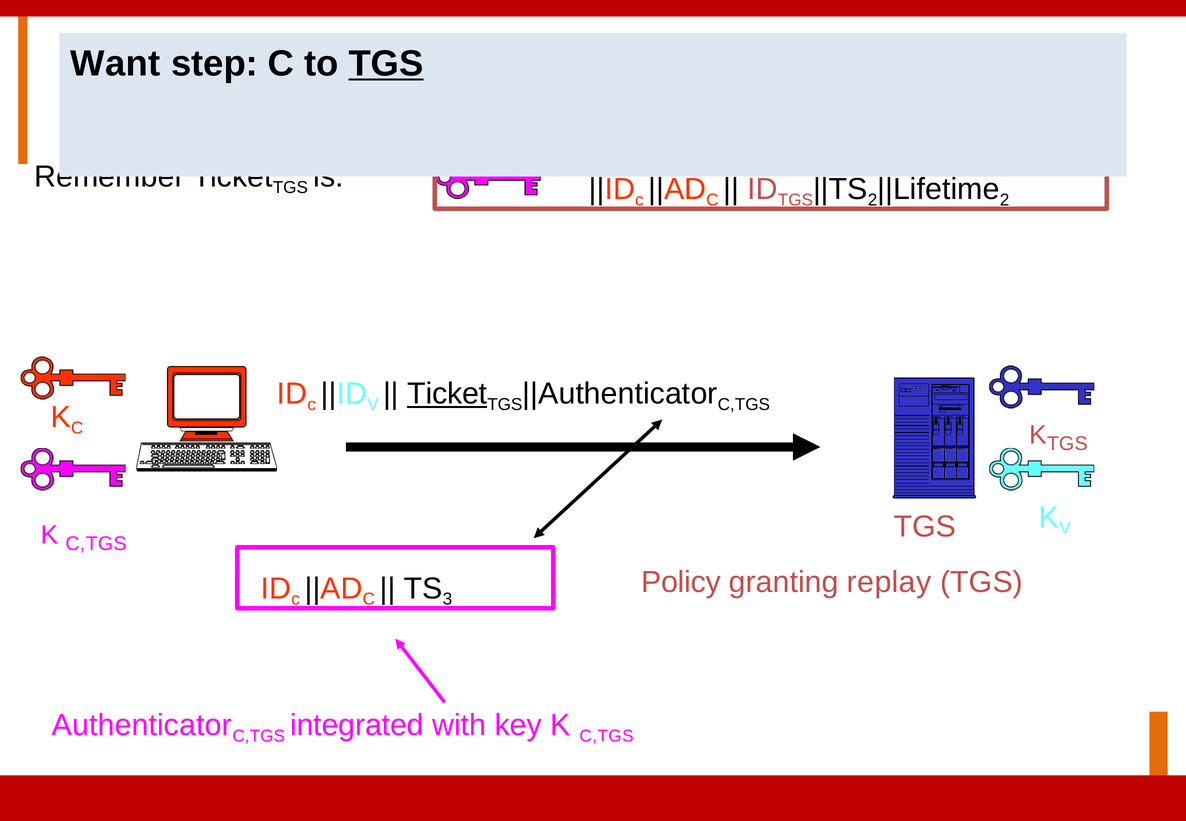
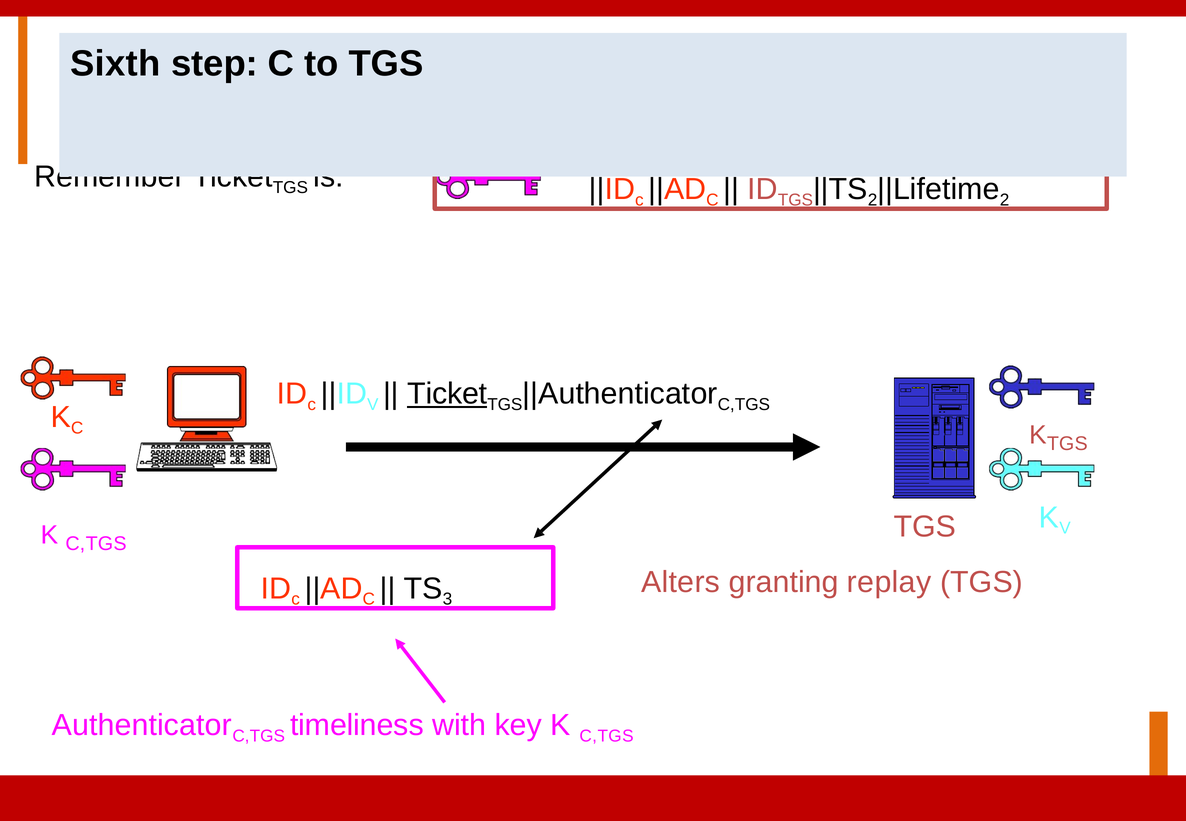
Want: Want -> Sixth (115, 64)
TGS underline: present -> none (386, 64)
Policy: Policy -> Alters (681, 582)
integrated: integrated -> timeliness (357, 725)
